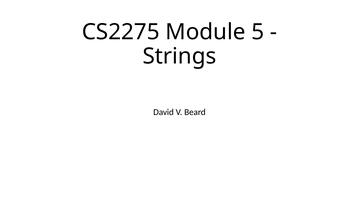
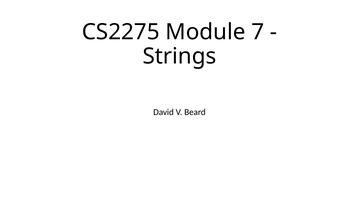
5: 5 -> 7 (258, 32)
